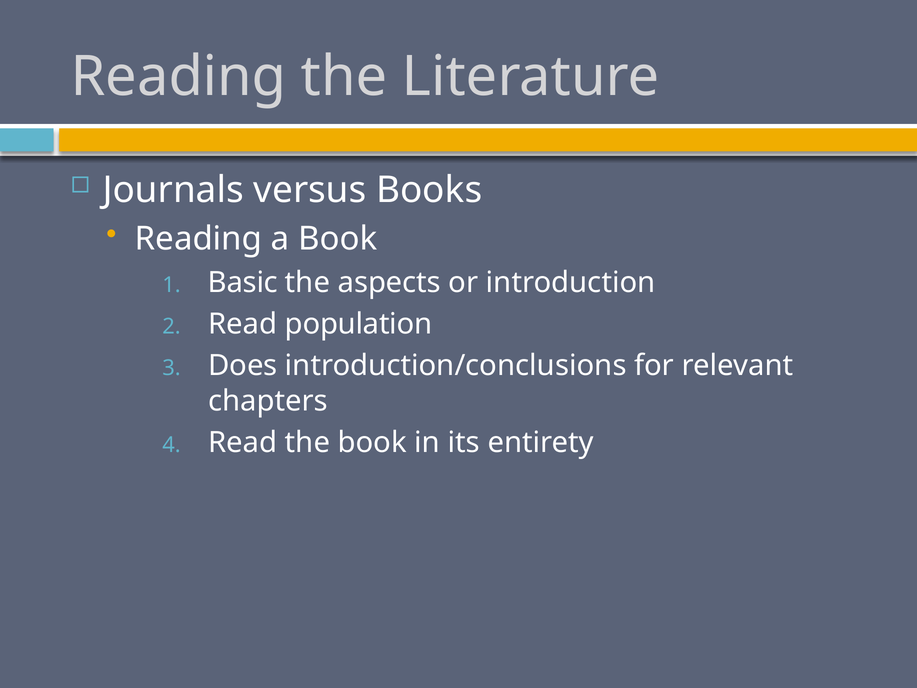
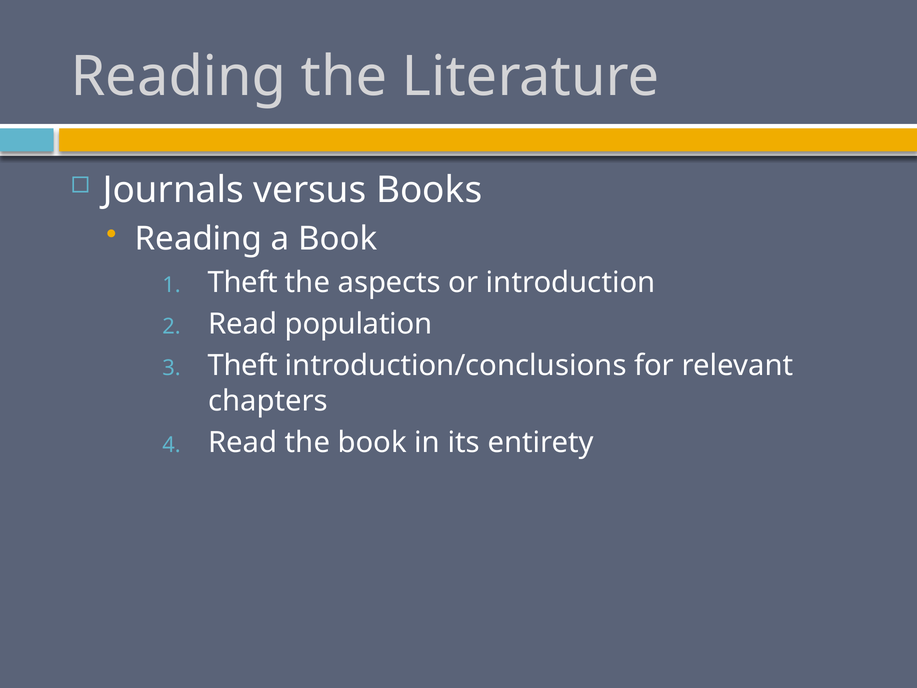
Basic: Basic -> Theft (243, 282)
Does: Does -> Theft (243, 365)
